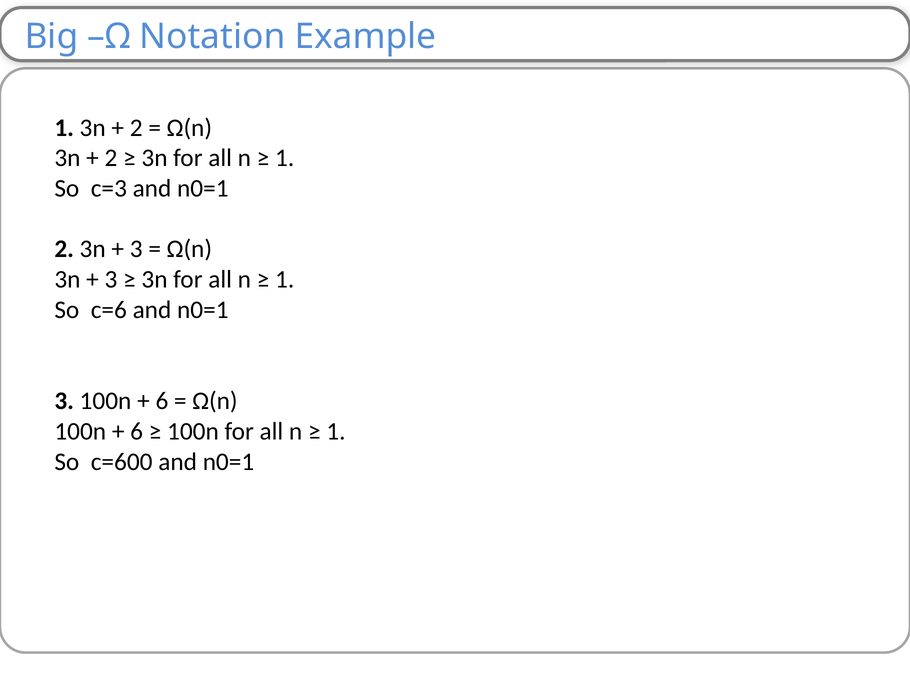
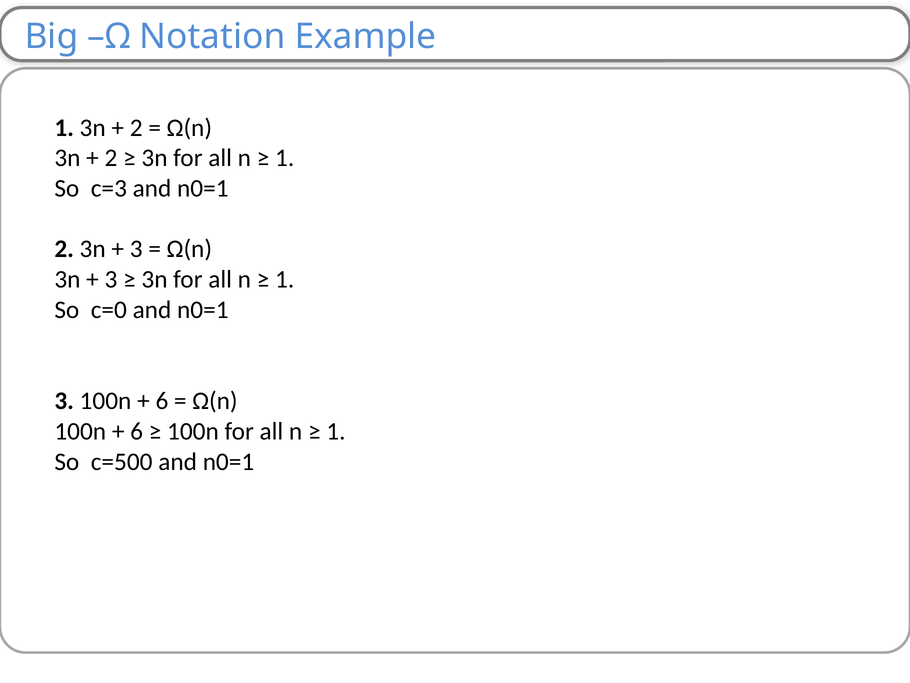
c=6: c=6 -> c=0 (109, 310)
c=600: c=600 -> c=500 (122, 461)
